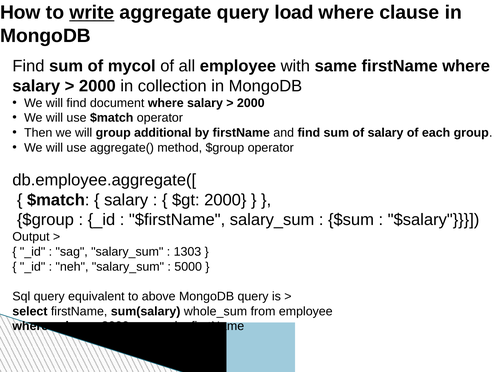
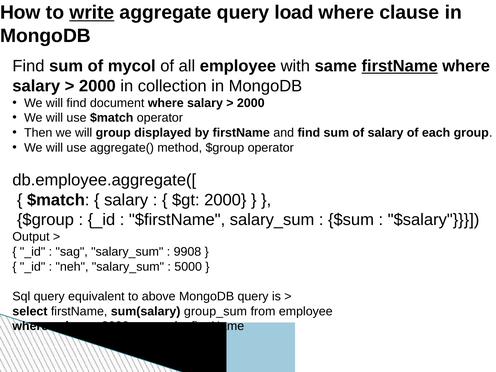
firstName underline: none -> present (400, 66)
additional: additional -> displayed (163, 133)
1303: 1303 -> 9908 (187, 252)
whole_sum: whole_sum -> group_sum (215, 311)
